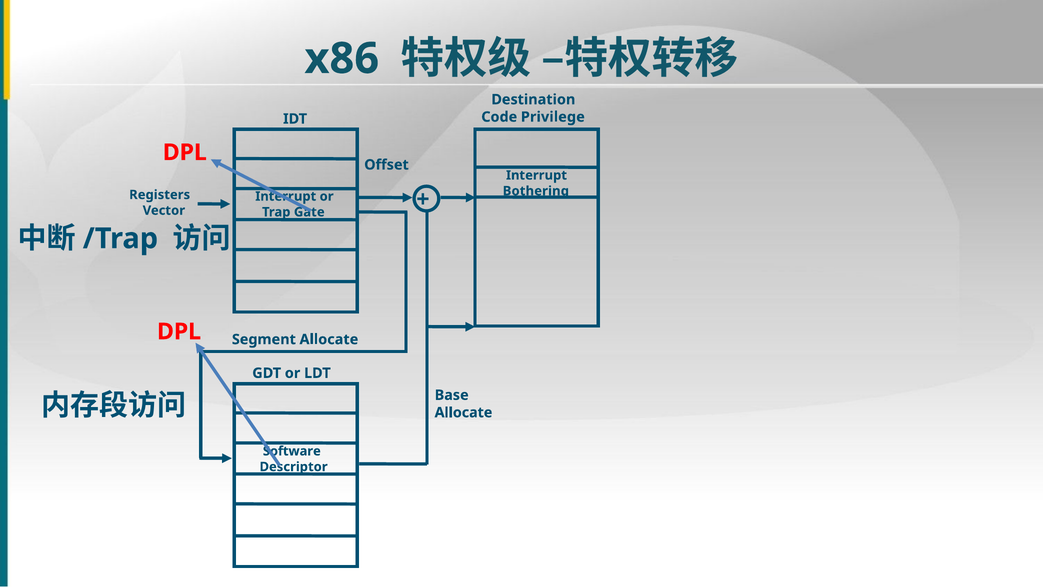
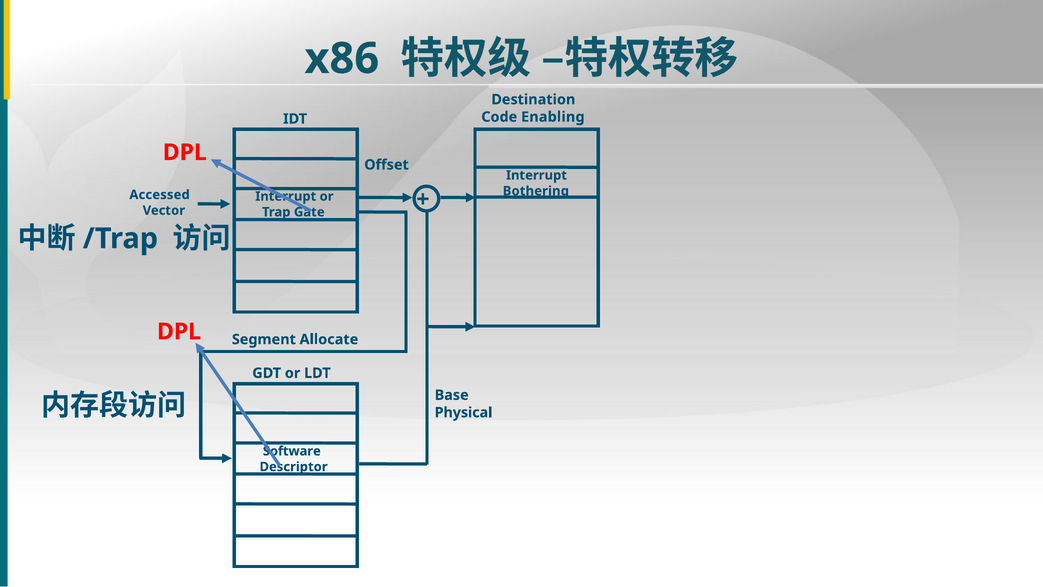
Privilege: Privilege -> Enabling (553, 117)
Registers: Registers -> Accessed (160, 195)
Allocate: Allocate -> Physical (463, 412)
